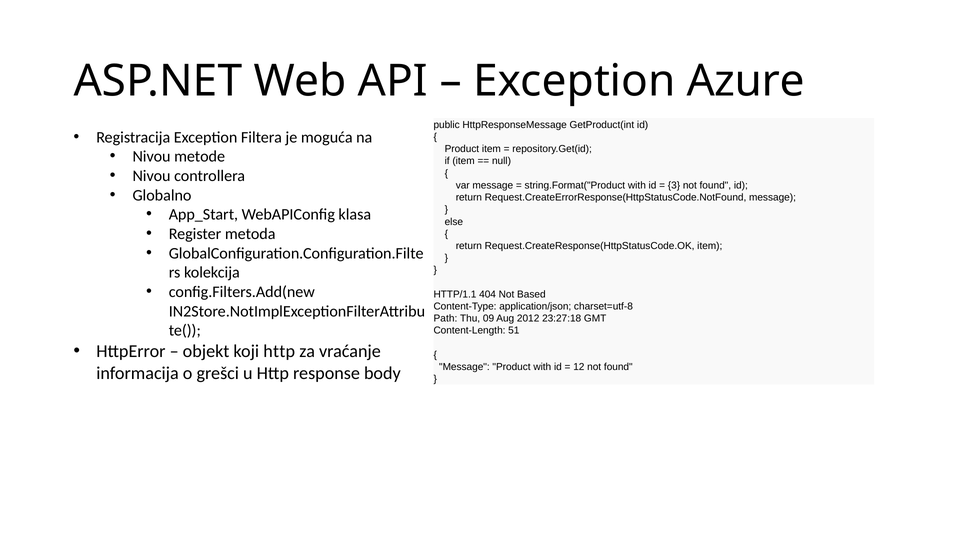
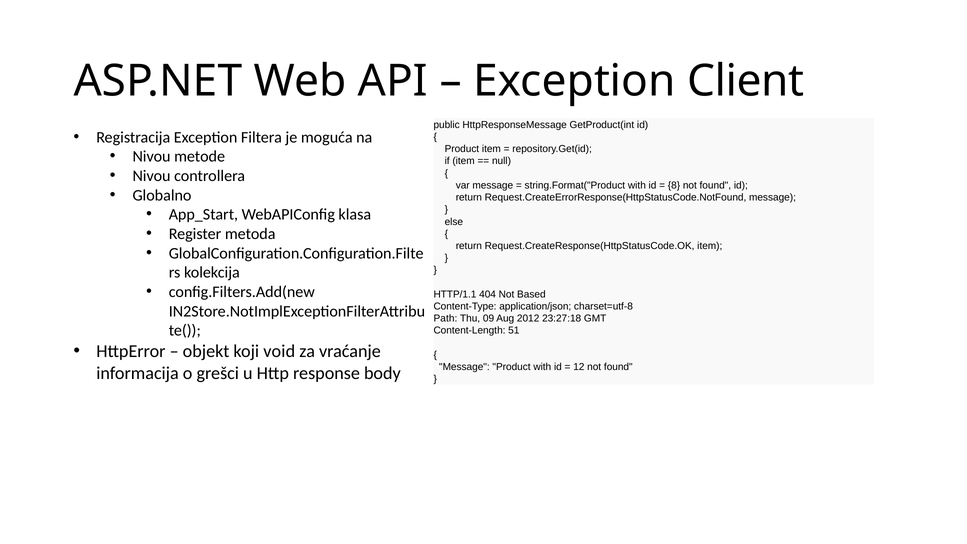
Azure: Azure -> Client (746, 81)
3: 3 -> 8 (674, 185)
koji http: http -> void (279, 351)
